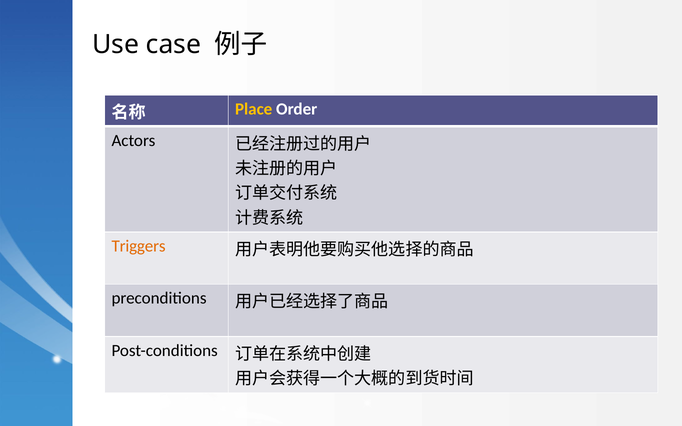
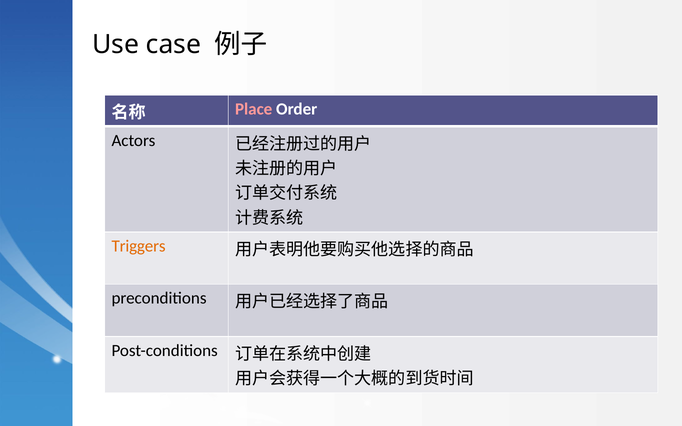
Place colour: yellow -> pink (254, 109)
